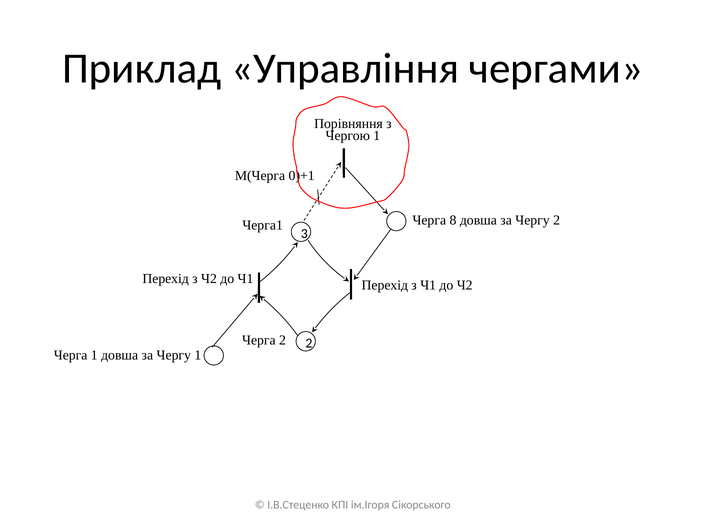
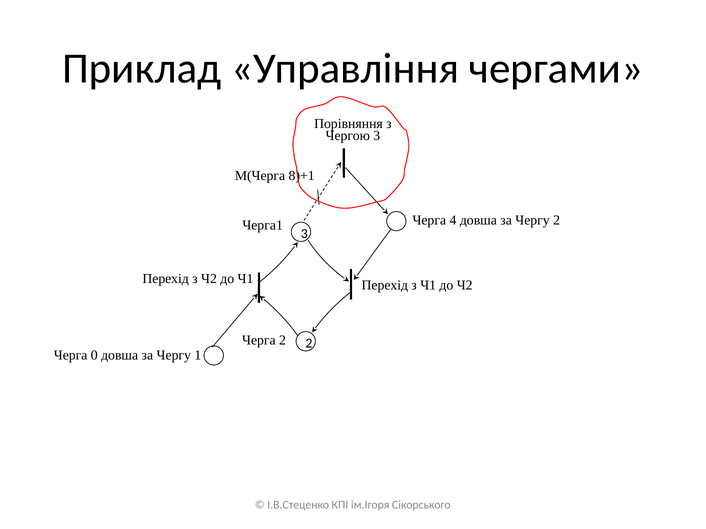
Чергою 1: 1 -> 3 (377, 136)
0)+1: 0)+1 -> 8)+1 (302, 176)
8: 8 -> 4 (453, 221)
Черга 1: 1 -> 0 (94, 355)
